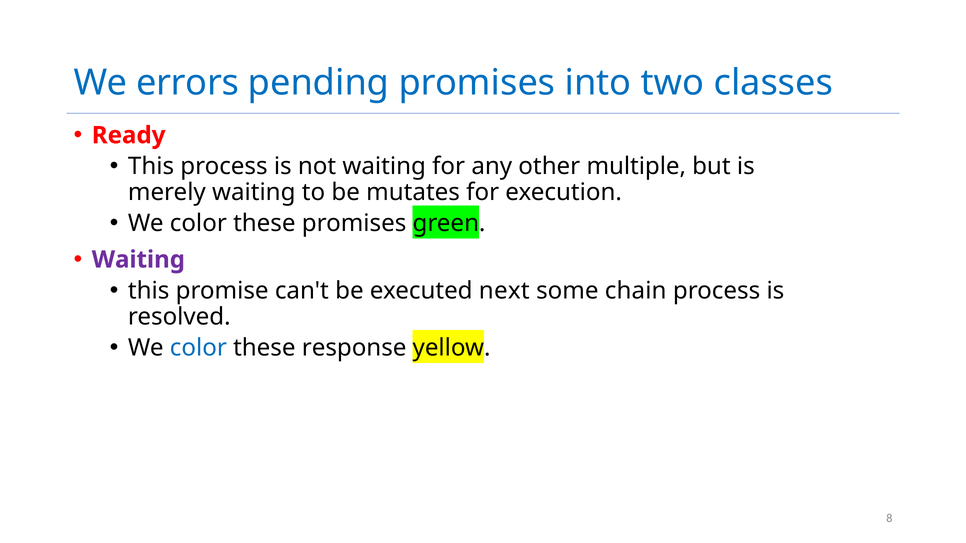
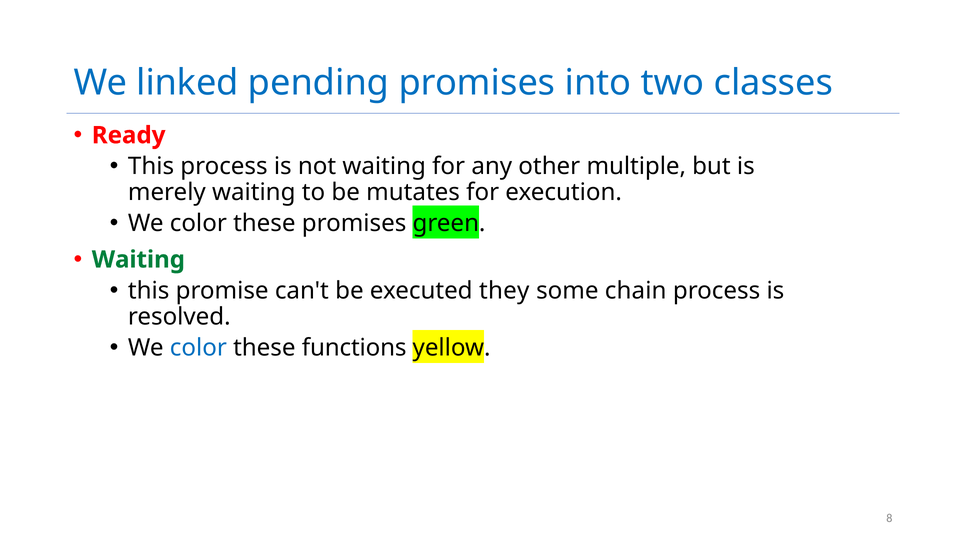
errors: errors -> linked (188, 83)
Waiting colour: purple -> green (138, 260)
next: next -> they (504, 291)
response: response -> functions (354, 348)
